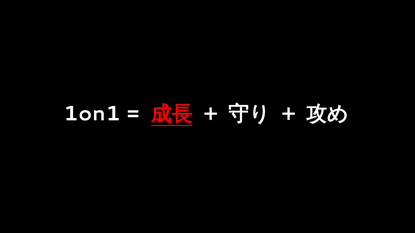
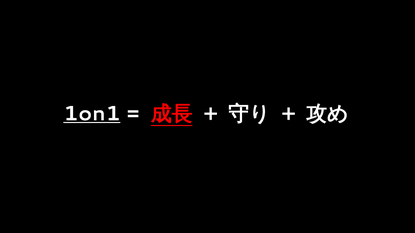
1on1 underline: none -> present (92, 114)
